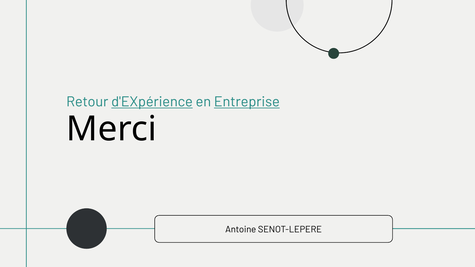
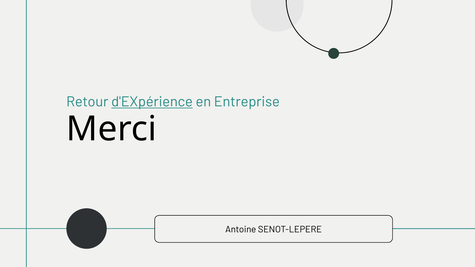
Entreprise underline: present -> none (247, 102)
